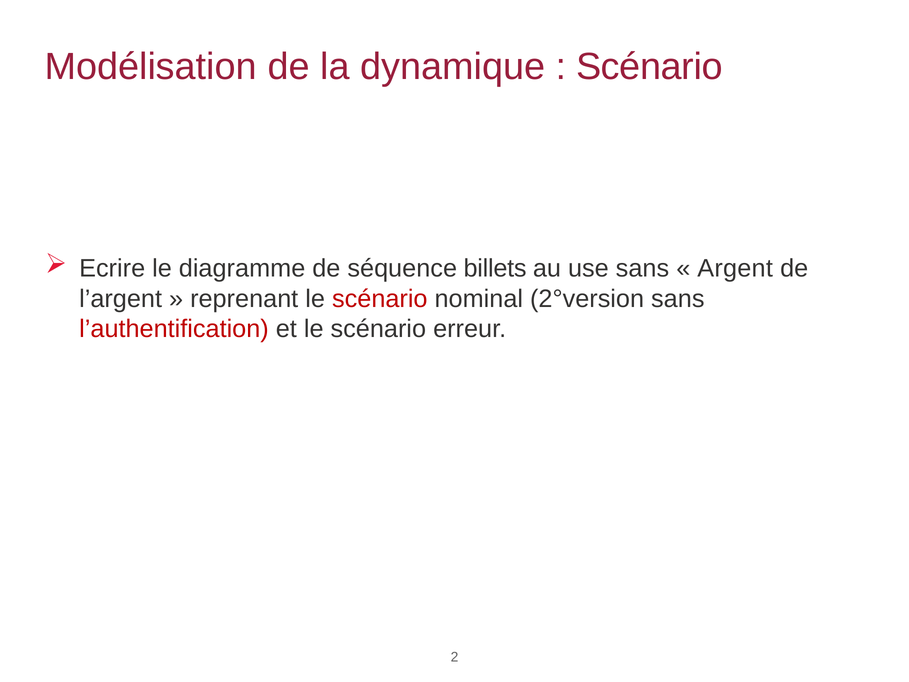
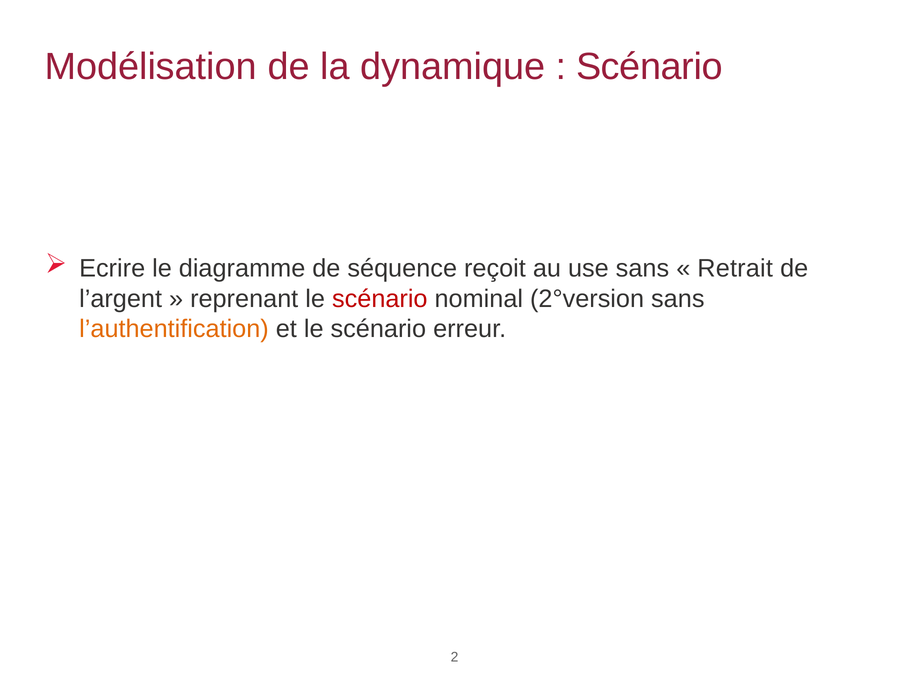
billets: billets -> reçoit (495, 268)
Argent: Argent -> Retrait (735, 268)
l’authentification colour: red -> orange (174, 329)
